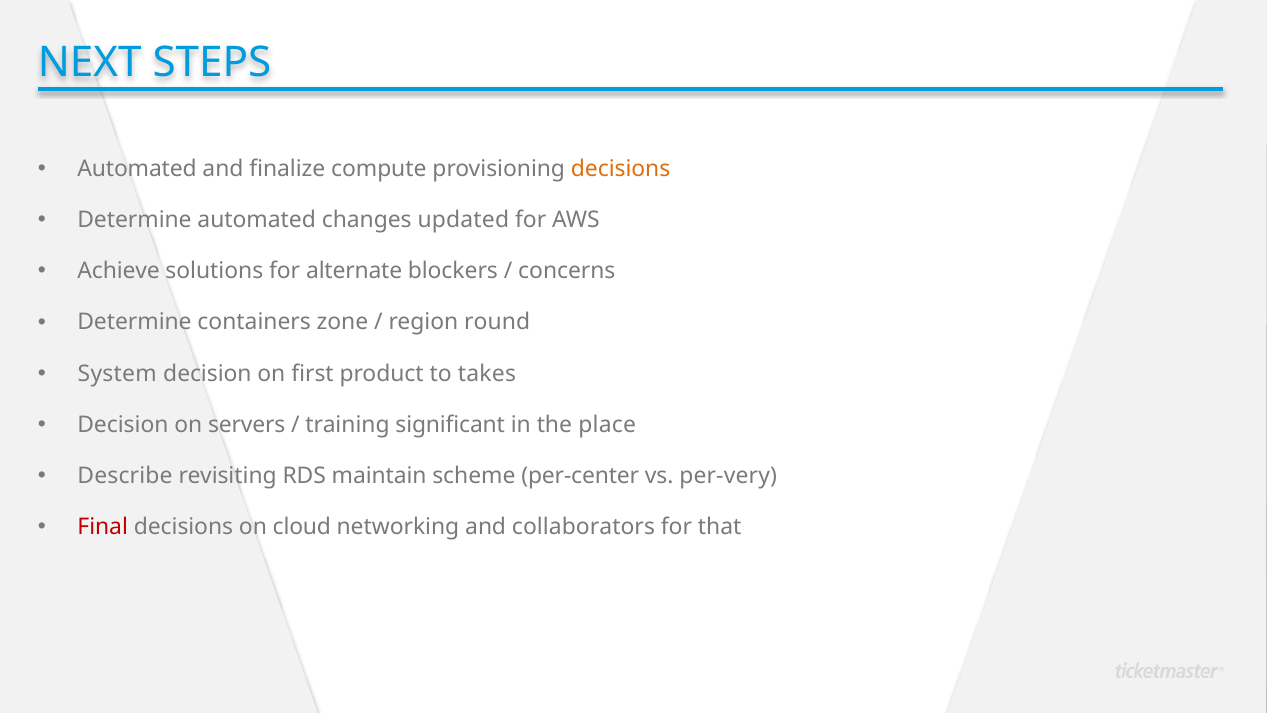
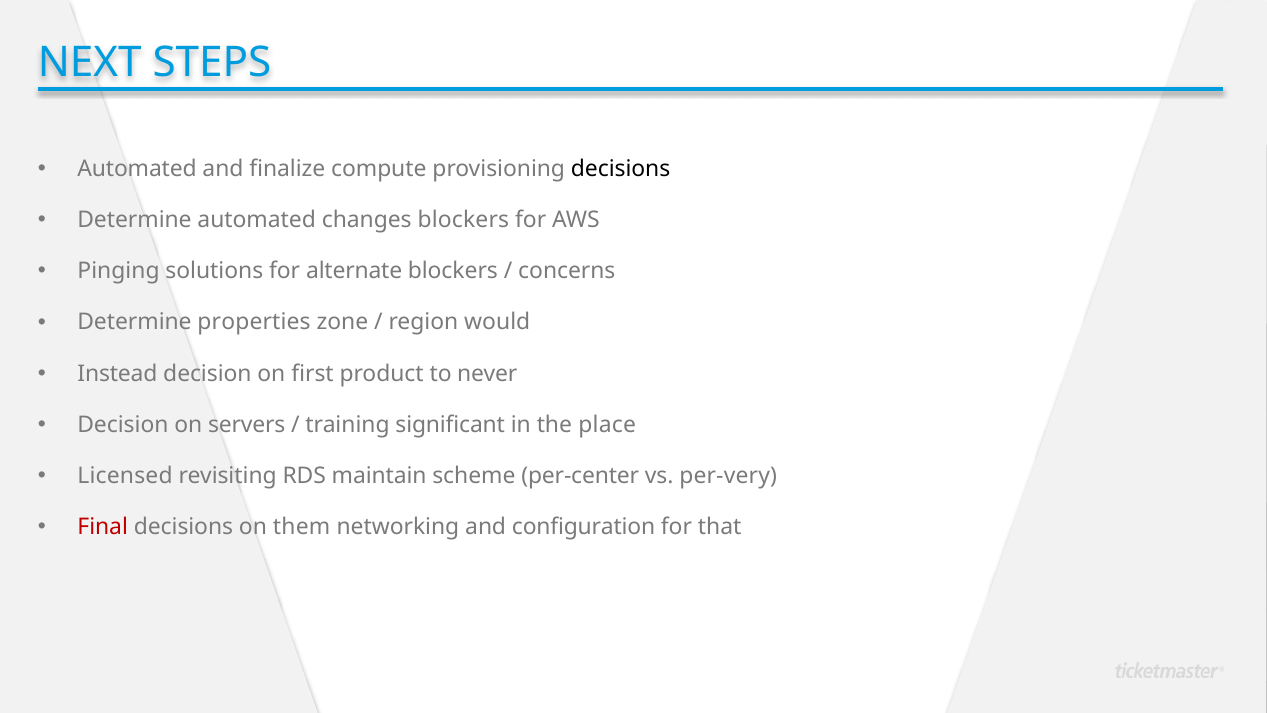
decisions colour: orange -> black (621, 169)
changes updated: updated -> blockers (463, 220)
Achieve: Achieve -> Pinging (119, 271)
containers: containers -> properties (254, 322)
round: round -> would (497, 322)
System: System -> Instead (117, 373)
takes: takes -> never (487, 373)
Describe: Describe -> Licensed (125, 476)
cloud: cloud -> them (302, 527)
collaborators: collaborators -> configuration (584, 527)
